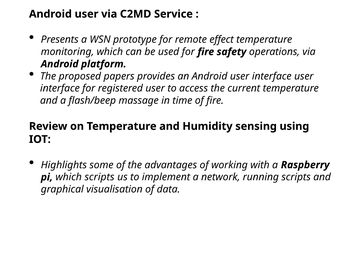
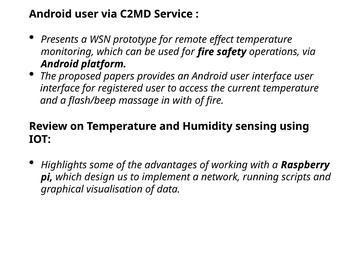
in time: time -> with (182, 100)
which scripts: scripts -> design (99, 177)
